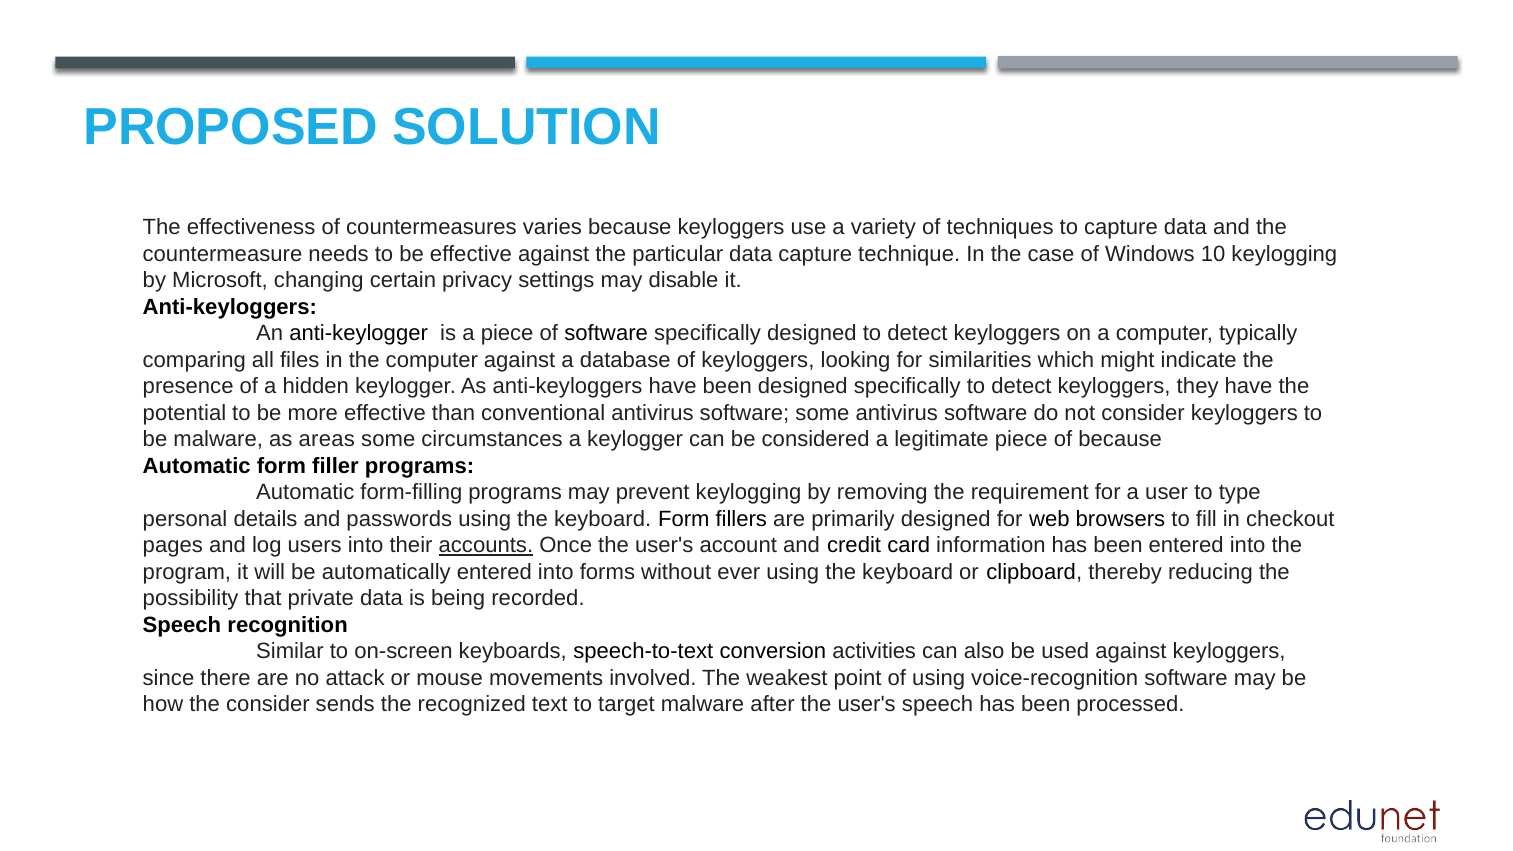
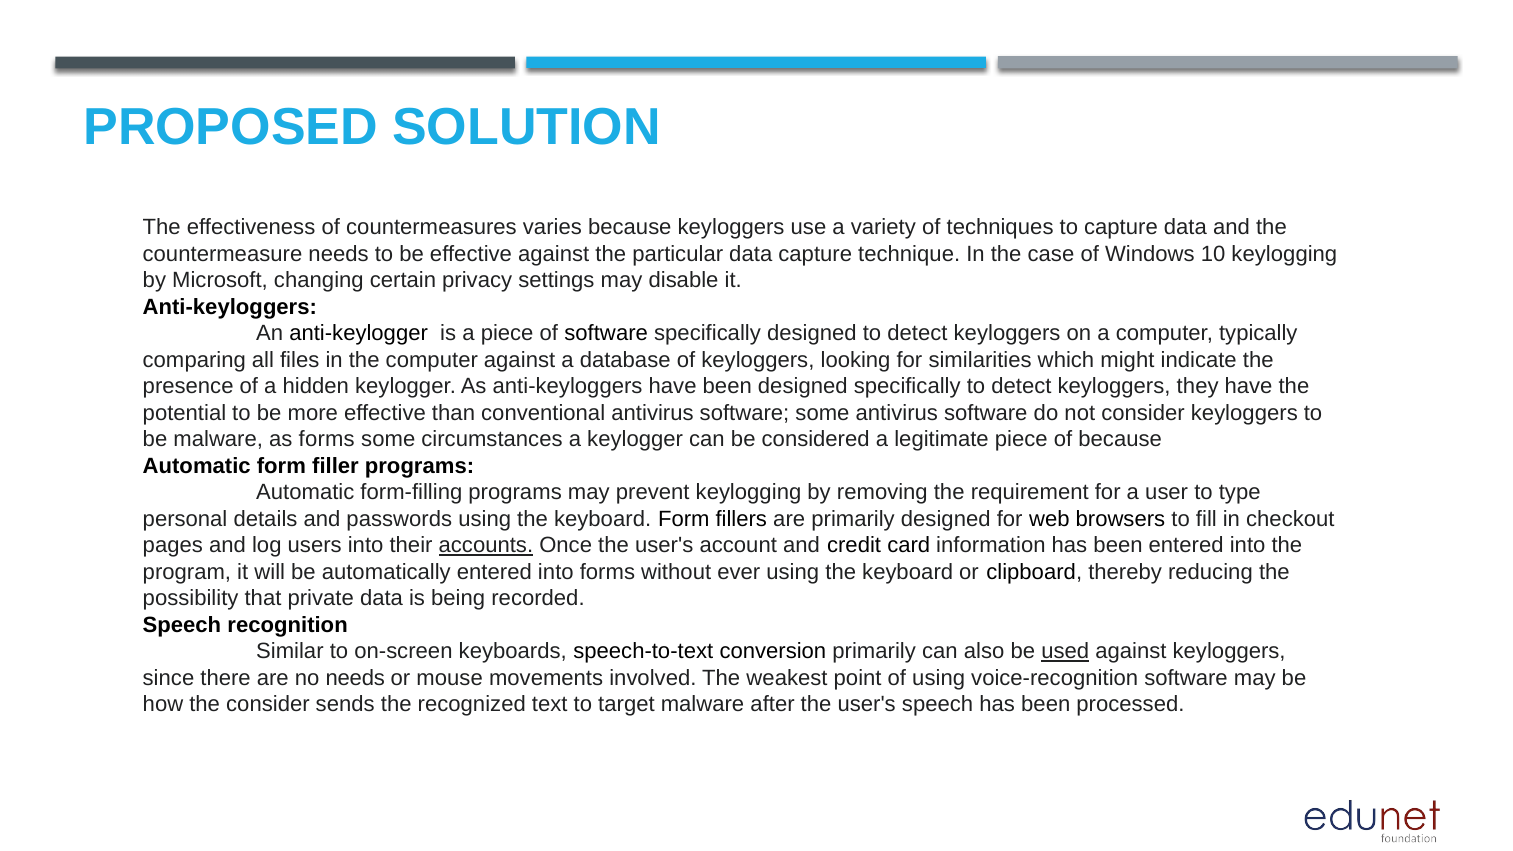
as areas: areas -> forms (327, 440)
conversion activities: activities -> primarily (874, 652)
used underline: none -> present (1065, 652)
no attack: attack -> needs (355, 678)
